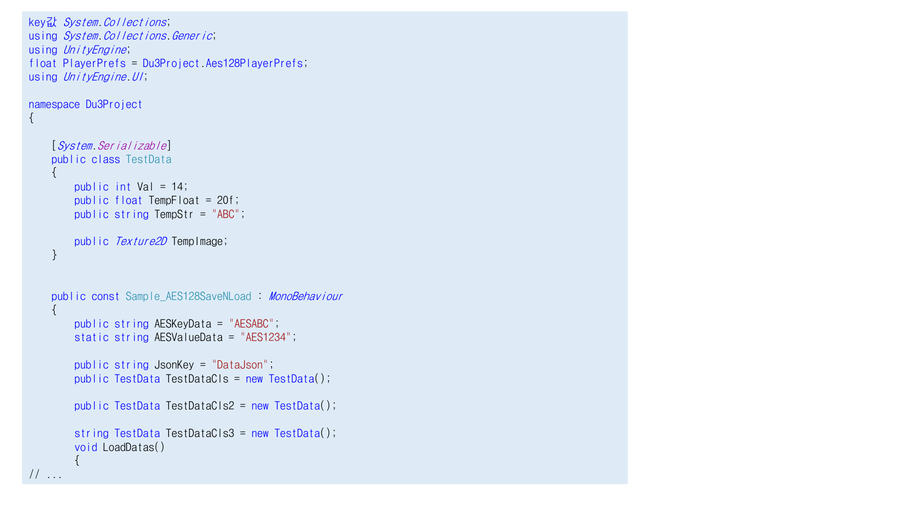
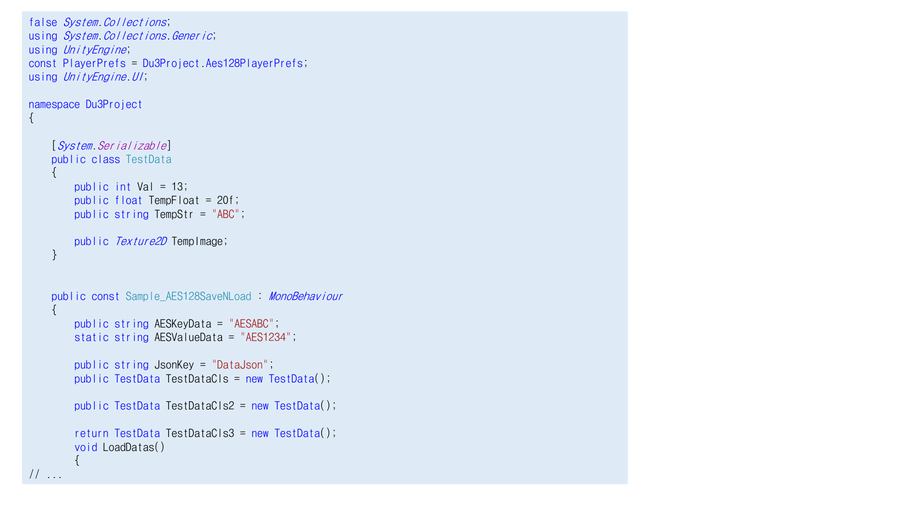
key값: key값 -> false (43, 22)
float: float -> const (43, 64)
14: 14 -> 13 (180, 187)
string: string -> return (92, 434)
